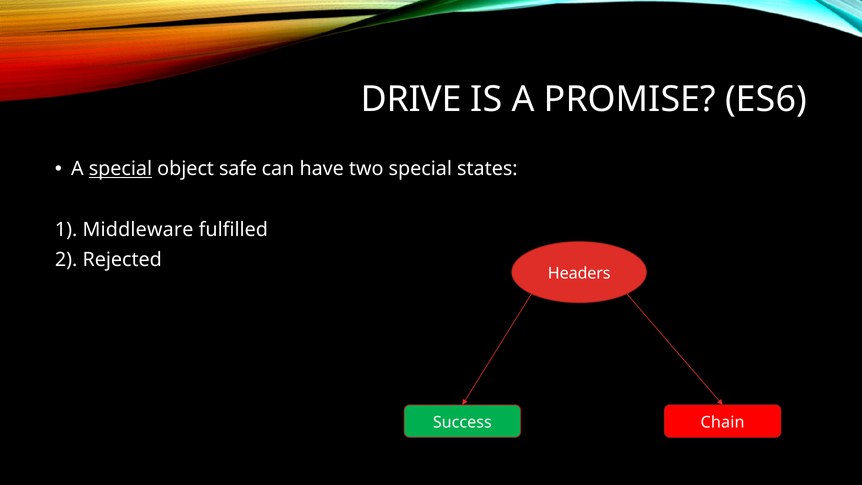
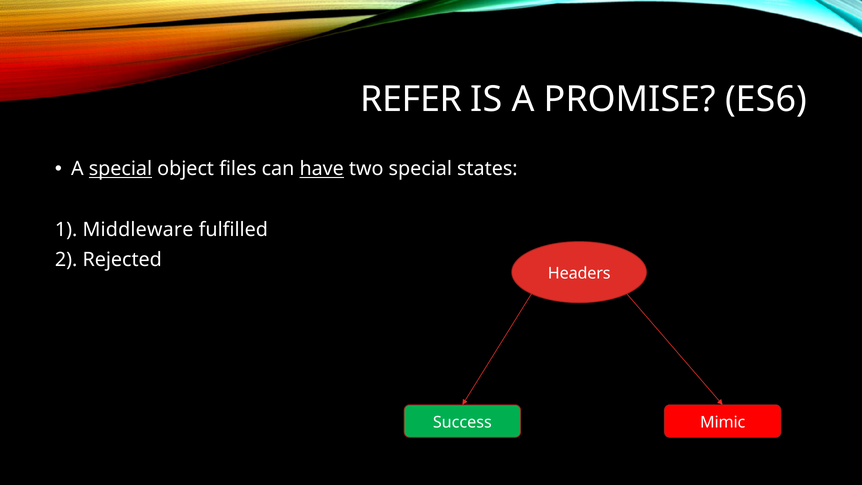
DRIVE: DRIVE -> REFER (411, 100)
safe: safe -> files (238, 169)
have underline: none -> present (322, 169)
Chain: Chain -> Mimic (723, 422)
